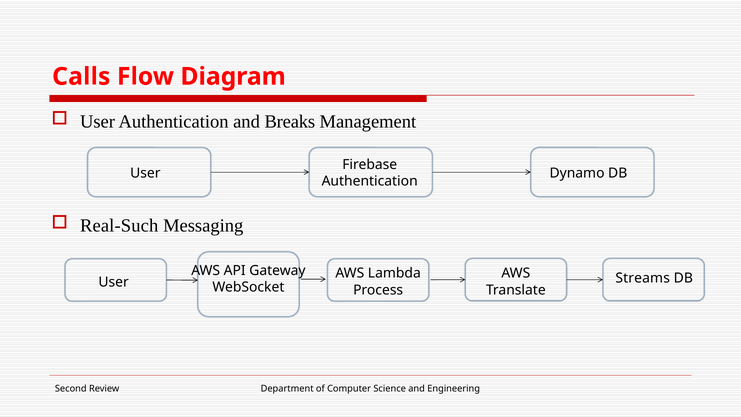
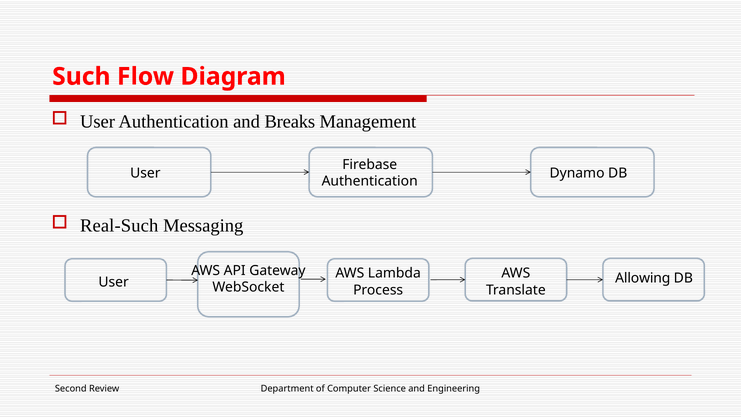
Calls: Calls -> Such (81, 77)
Streams: Streams -> Allowing (643, 278)
